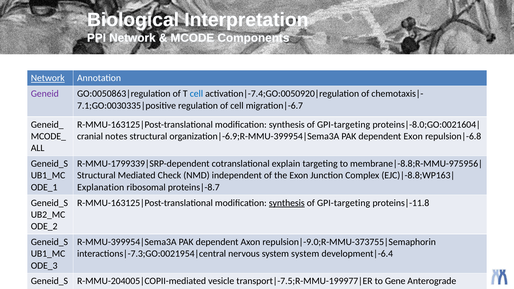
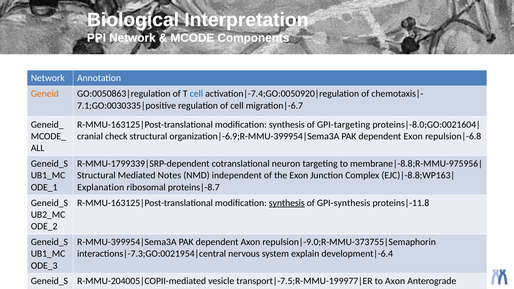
Network underline: present -> none (48, 78)
Geneid colour: purple -> orange (45, 94)
notes: notes -> check (116, 136)
explain: explain -> neuron (286, 164)
Check: Check -> Notes (169, 176)
GPI-targeting: GPI-targeting -> GPI-synthesis (344, 203)
system system: system -> explain (305, 254)
to Gene: Gene -> Axon (395, 281)
